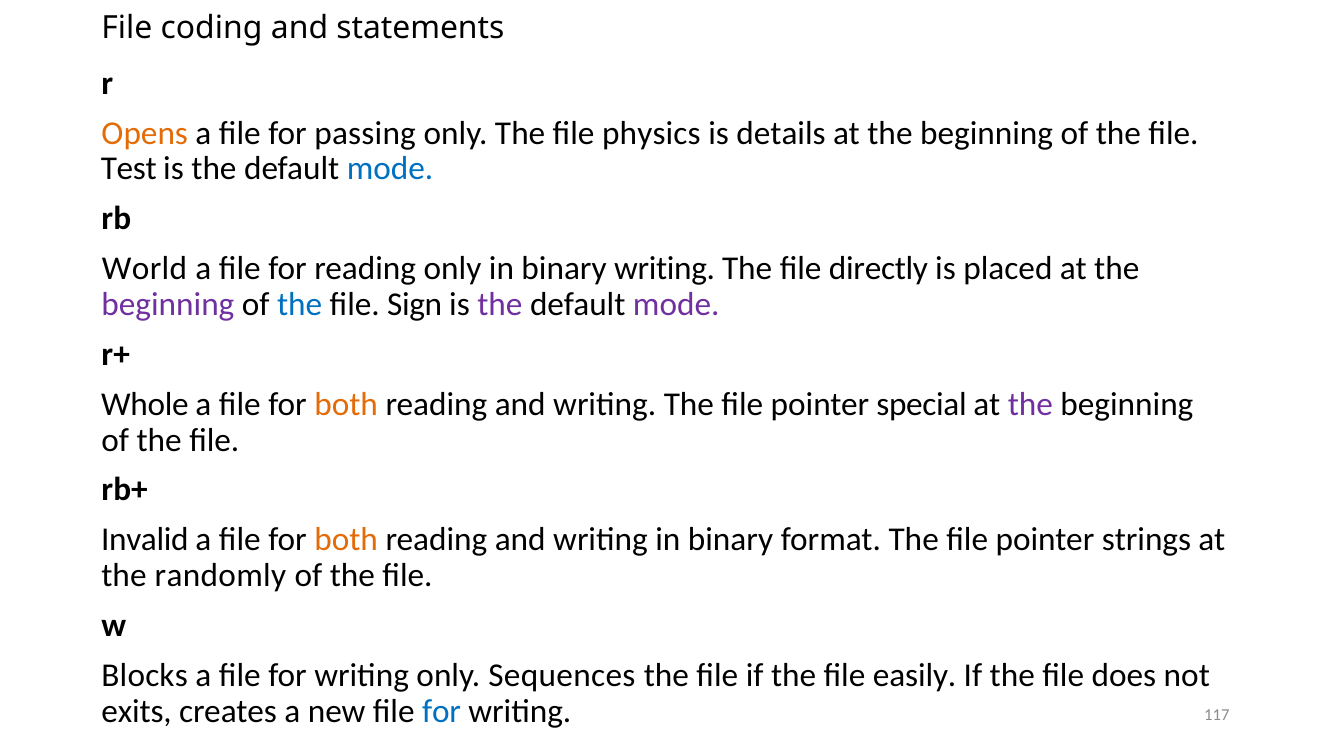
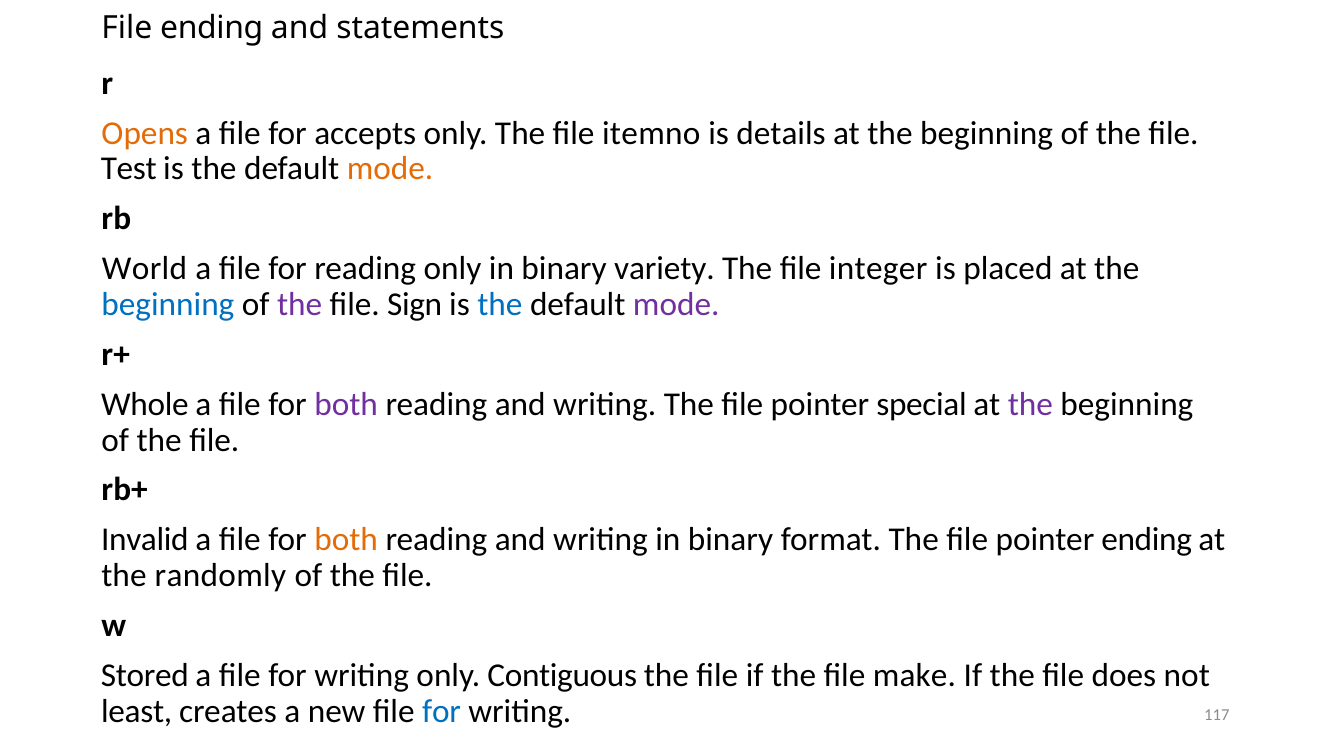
File coding: coding -> ending (212, 28)
passing: passing -> accepts (365, 133)
physics: physics -> itemno (651, 133)
mode colour: blue -> orange (390, 169)
binary writing: writing -> variety (664, 269)
directly: directly -> integer (878, 269)
beginning colour: purple -> blue (168, 304)
the colour: blue -> purple (300, 304)
the colour: purple -> blue (500, 304)
both colour: orange -> purple (346, 404)
pointer strings: strings -> ending (1147, 540)
Blocks: Blocks -> Stored (145, 675)
Sequences: Sequences -> Contiguous (562, 675)
easily: easily -> make (915, 675)
exits: exits -> least (137, 711)
